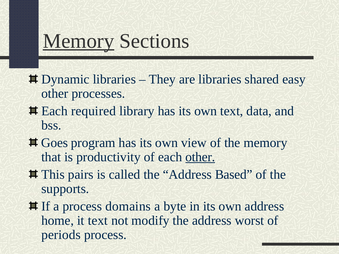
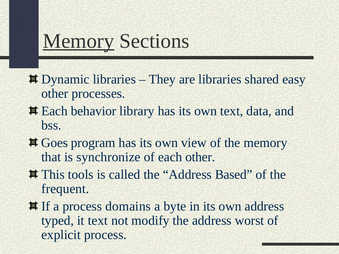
required: required -> behavior (94, 111)
productivity: productivity -> synchronize (108, 157)
other underline: present -> none (200, 157)
pairs: pairs -> tools (81, 175)
supports: supports -> frequent (65, 189)
home: home -> typed (58, 221)
periods: periods -> explicit (61, 235)
